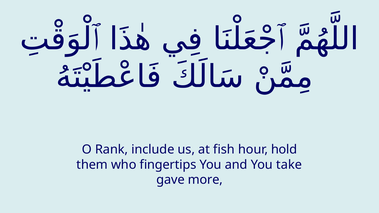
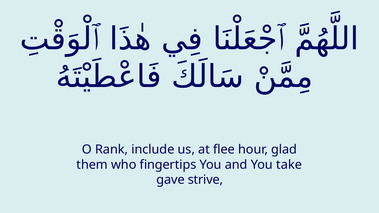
fish: fish -> flee (224, 150)
hold: hold -> glad (284, 150)
more: more -> strive (205, 180)
